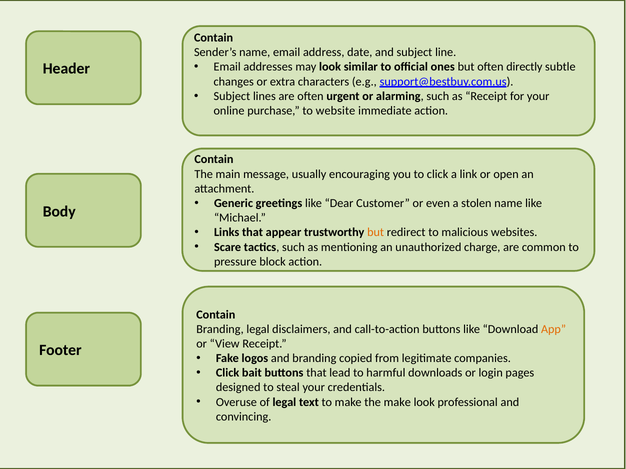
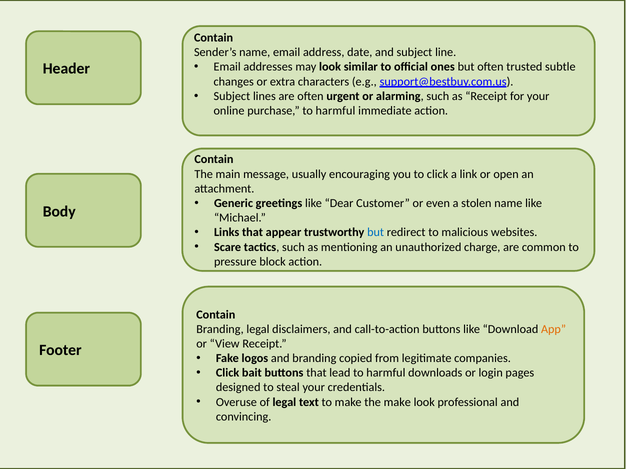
directly: directly -> trusted (524, 67)
purchase to website: website -> harmful (335, 111)
but colour: orange -> blue (376, 233)
